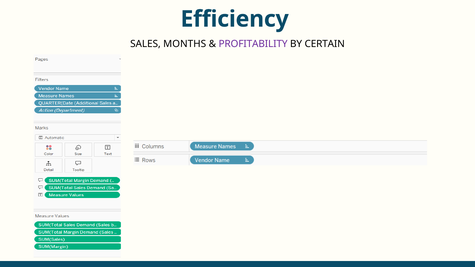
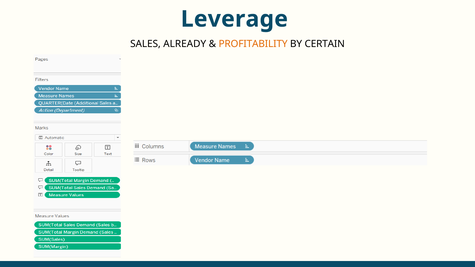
Efficiency: Efficiency -> Leverage (234, 19)
MONTHS: MONTHS -> ALREADY (185, 44)
PROFITABILITY colour: purple -> orange (253, 44)
